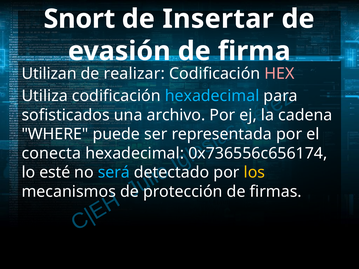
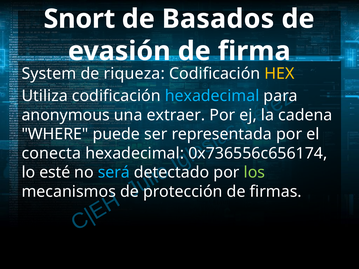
Insertar: Insertar -> Basados (218, 19)
Utilizan: Utilizan -> System (49, 74)
realizar: realizar -> riqueza (134, 74)
HEX colour: pink -> yellow (279, 74)
sofisticados: sofisticados -> anonymous (66, 115)
archivo: archivo -> extraer (176, 115)
los colour: yellow -> light green (254, 173)
